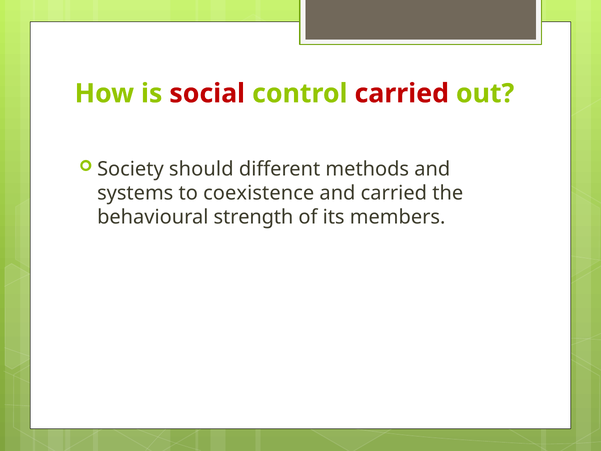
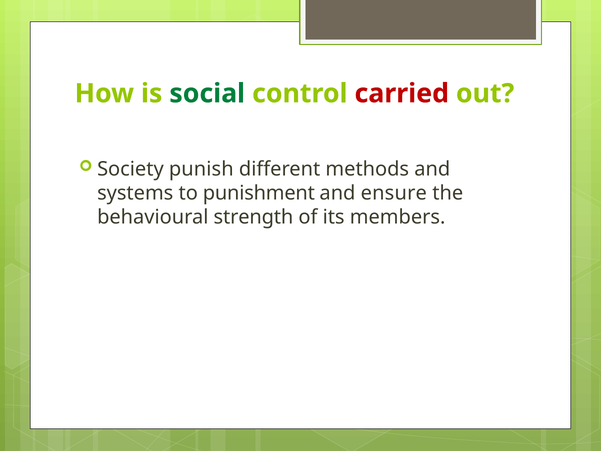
social colour: red -> green (207, 93)
should: should -> punish (201, 169)
coexistence: coexistence -> punishment (259, 193)
and carried: carried -> ensure (394, 193)
